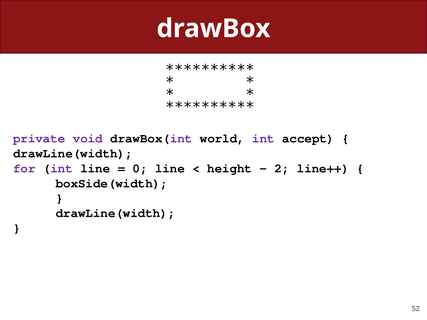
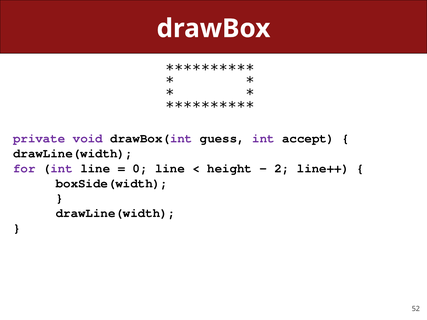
world: world -> guess (222, 139)
